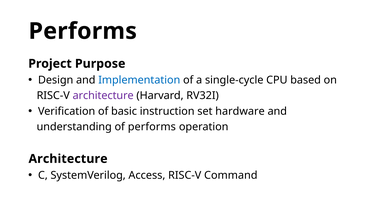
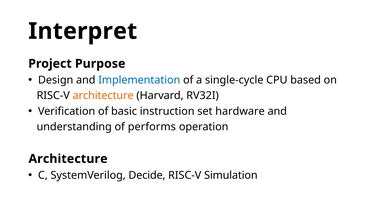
Performs: Performs -> Interpret (83, 31)
architecture colour: purple -> orange (103, 96)
Access: Access -> Decide (147, 175)
Command: Command -> Simulation (231, 175)
